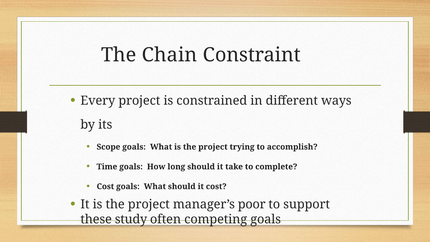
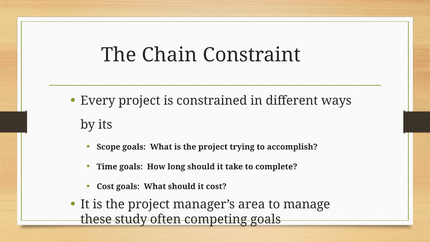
poor: poor -> area (252, 204)
support: support -> manage (307, 204)
